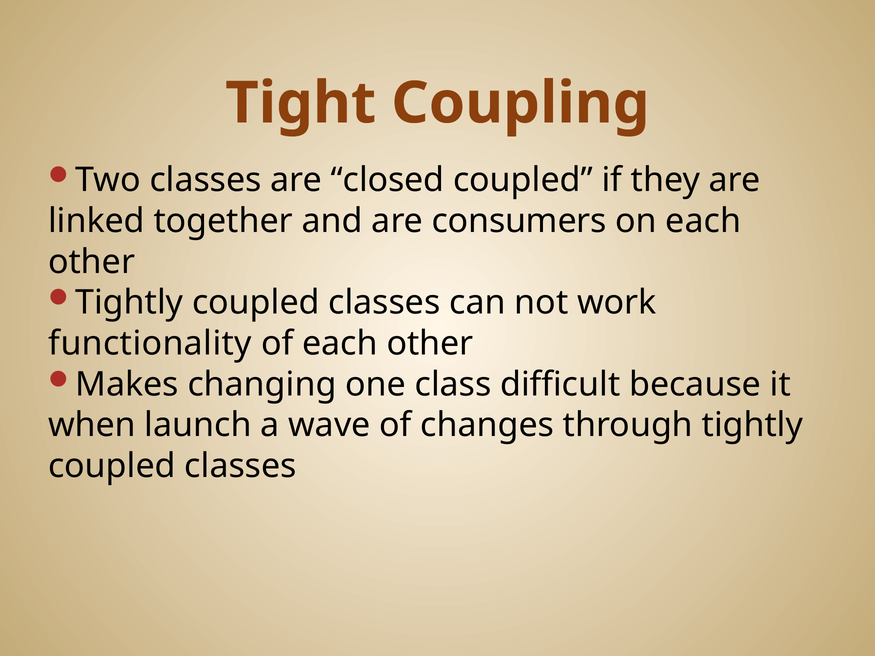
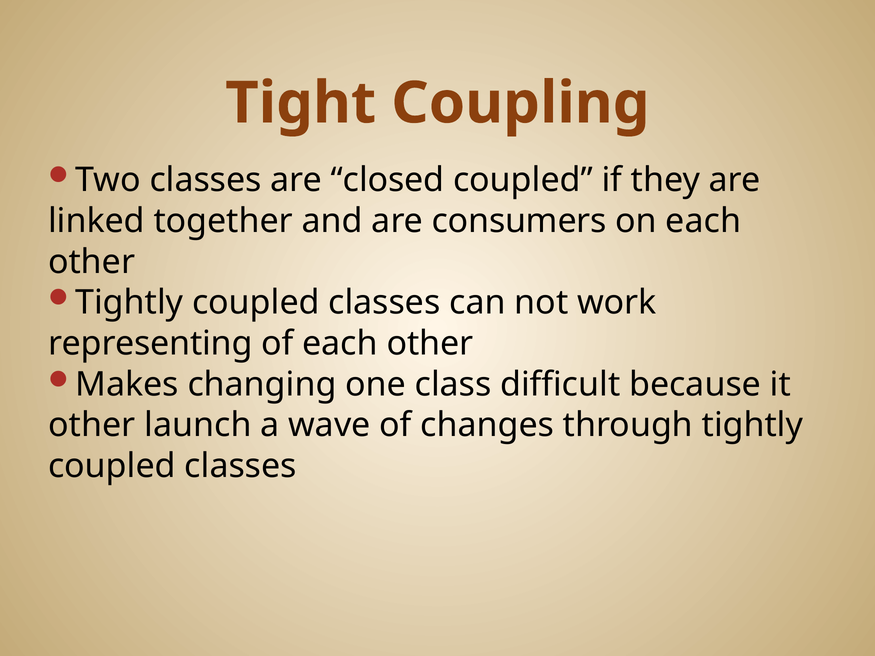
functionality: functionality -> representing (150, 344)
when: when -> other (92, 425)
